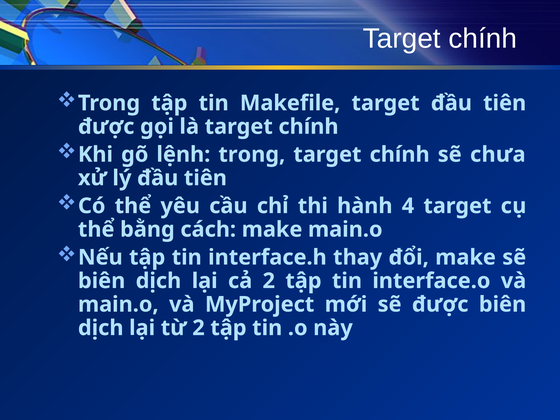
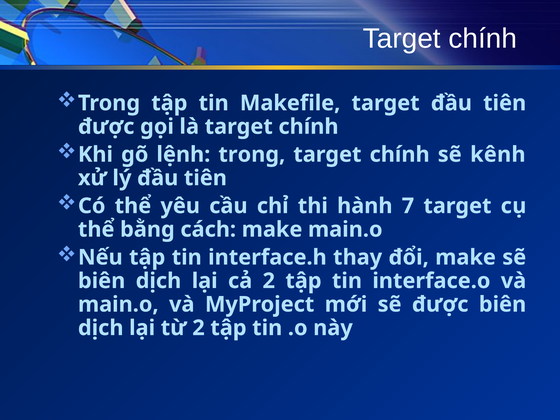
chưa: chưa -> kênh (498, 155)
4: 4 -> 7 (408, 206)
